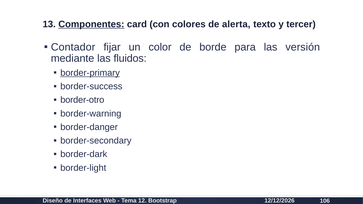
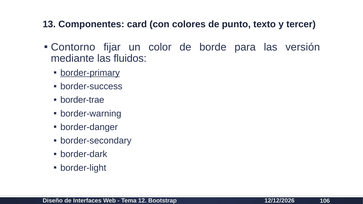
Componentes underline: present -> none (91, 24)
alerta: alerta -> punto (236, 24)
Contador: Contador -> Contorno (73, 47)
border-otro: border-otro -> border-trae (82, 100)
